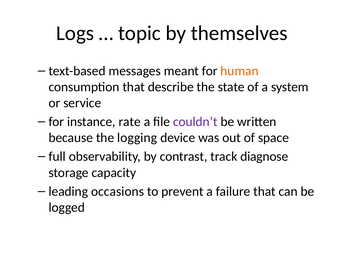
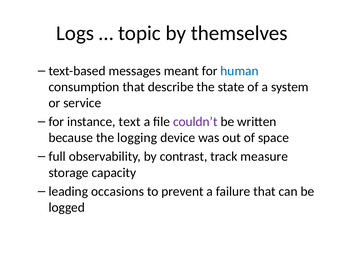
human colour: orange -> blue (240, 71)
rate: rate -> text (130, 122)
diagnose: diagnose -> measure (264, 157)
